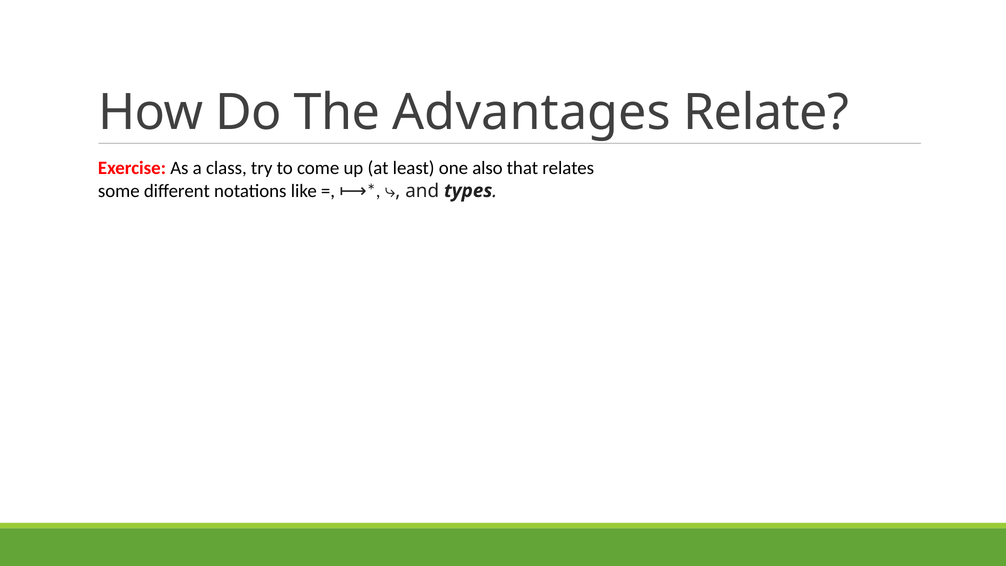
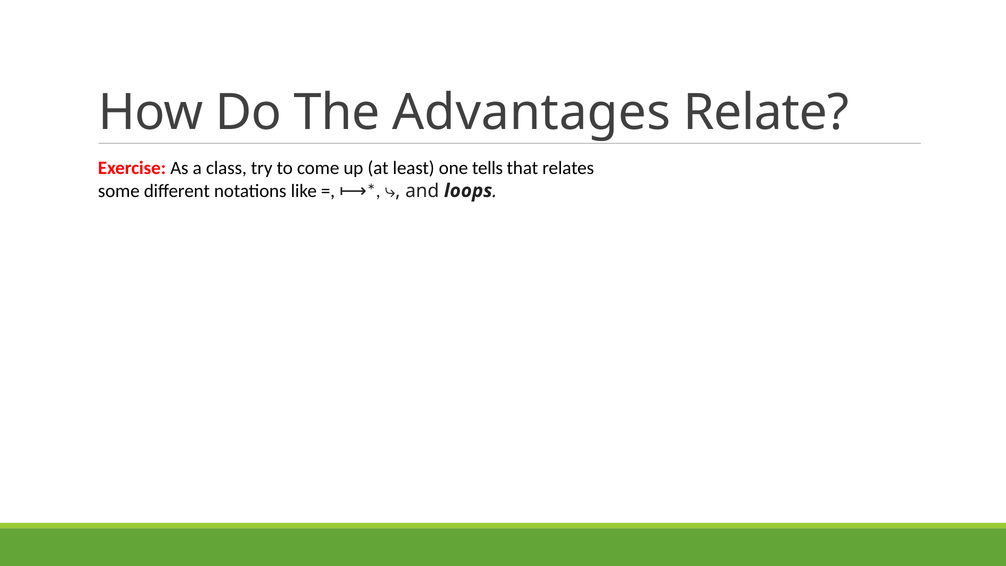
also: also -> tells (487, 168)
types: types -> loops (468, 191)
